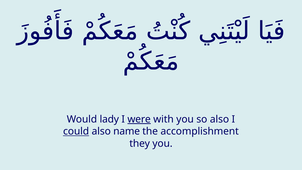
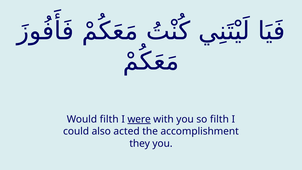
Would lady: lady -> filth (109, 119)
so also: also -> filth (219, 119)
could underline: present -> none (76, 131)
name: name -> acted (127, 131)
